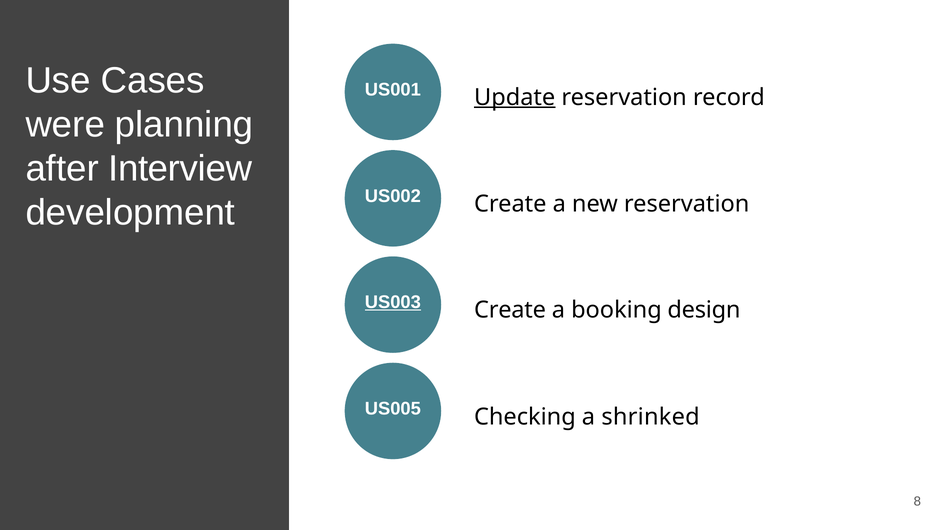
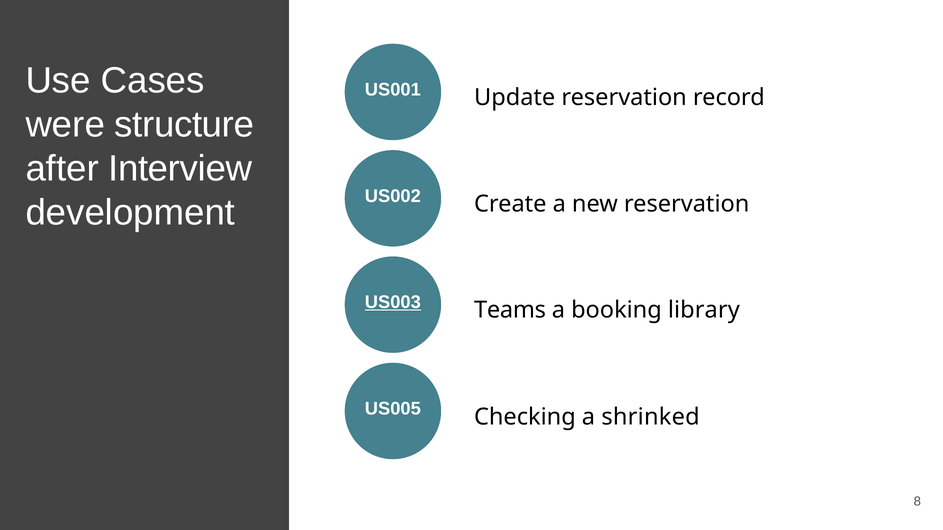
Update underline: present -> none (515, 97)
planning: planning -> structure (184, 125)
Create: Create -> Teams (510, 310)
design: design -> library (704, 310)
